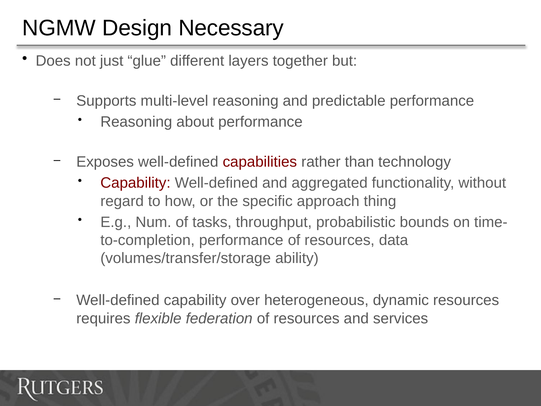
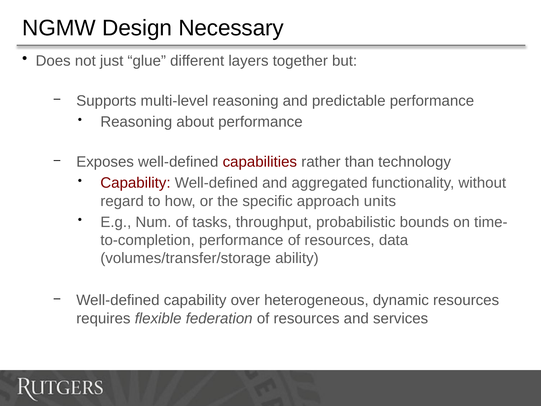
thing: thing -> units (380, 201)
